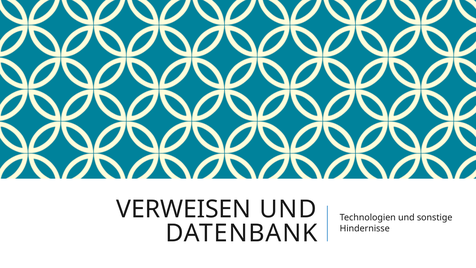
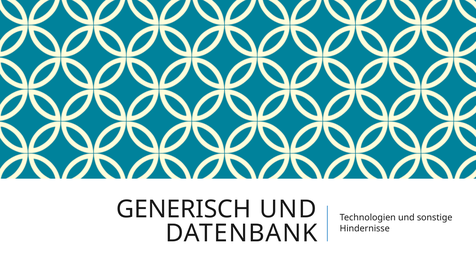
VERWEISEN: VERWEISEN -> GENERISCH (184, 209)
